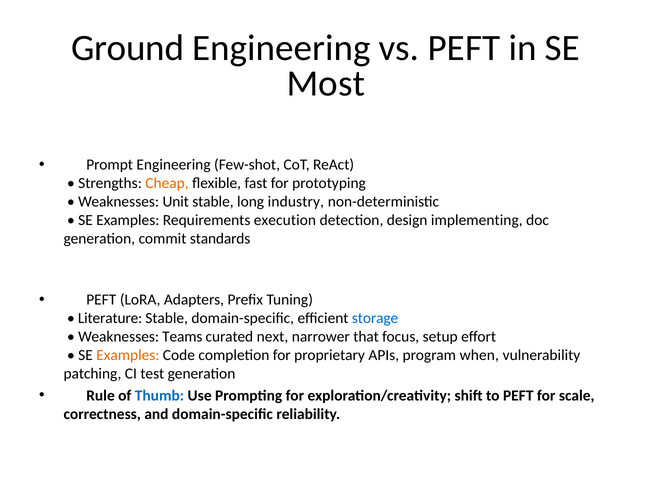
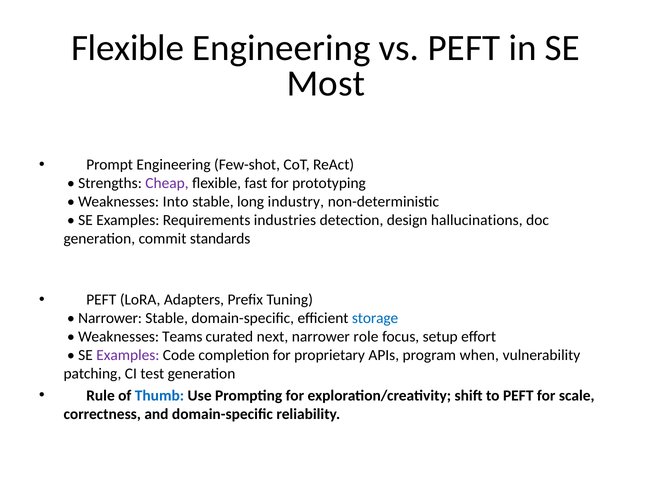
Ground: Ground -> Flexible (128, 48)
Cheap colour: orange -> purple (167, 183)
Unit: Unit -> Into (176, 202)
execution: execution -> industries (285, 220)
implementing: implementing -> hallucinations (477, 220)
Literature: Literature -> Narrower (110, 318)
that: that -> role (366, 337)
Examples colour: orange -> purple (128, 355)
